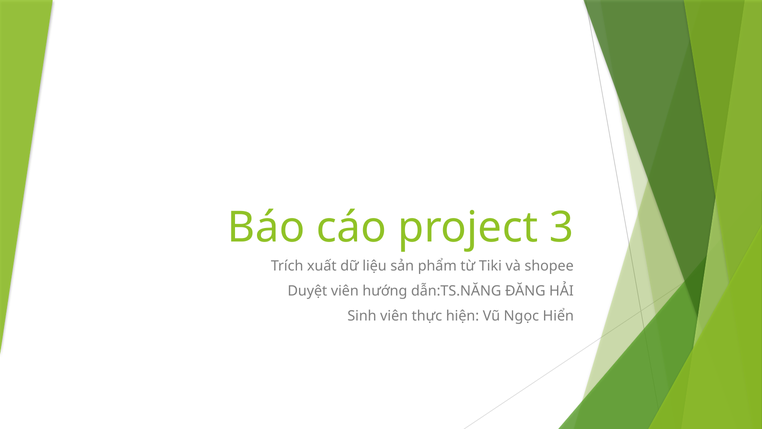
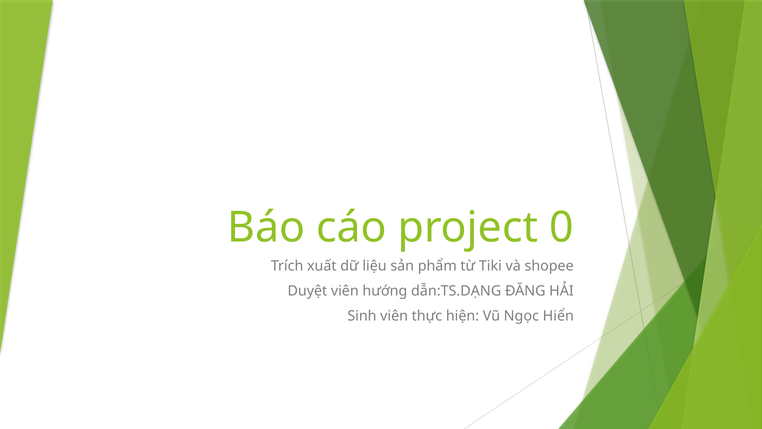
3: 3 -> 0 (562, 228)
dẫn:TS.NĂNG: dẫn:TS.NĂNG -> dẫn:TS.DẠNG (456, 291)
